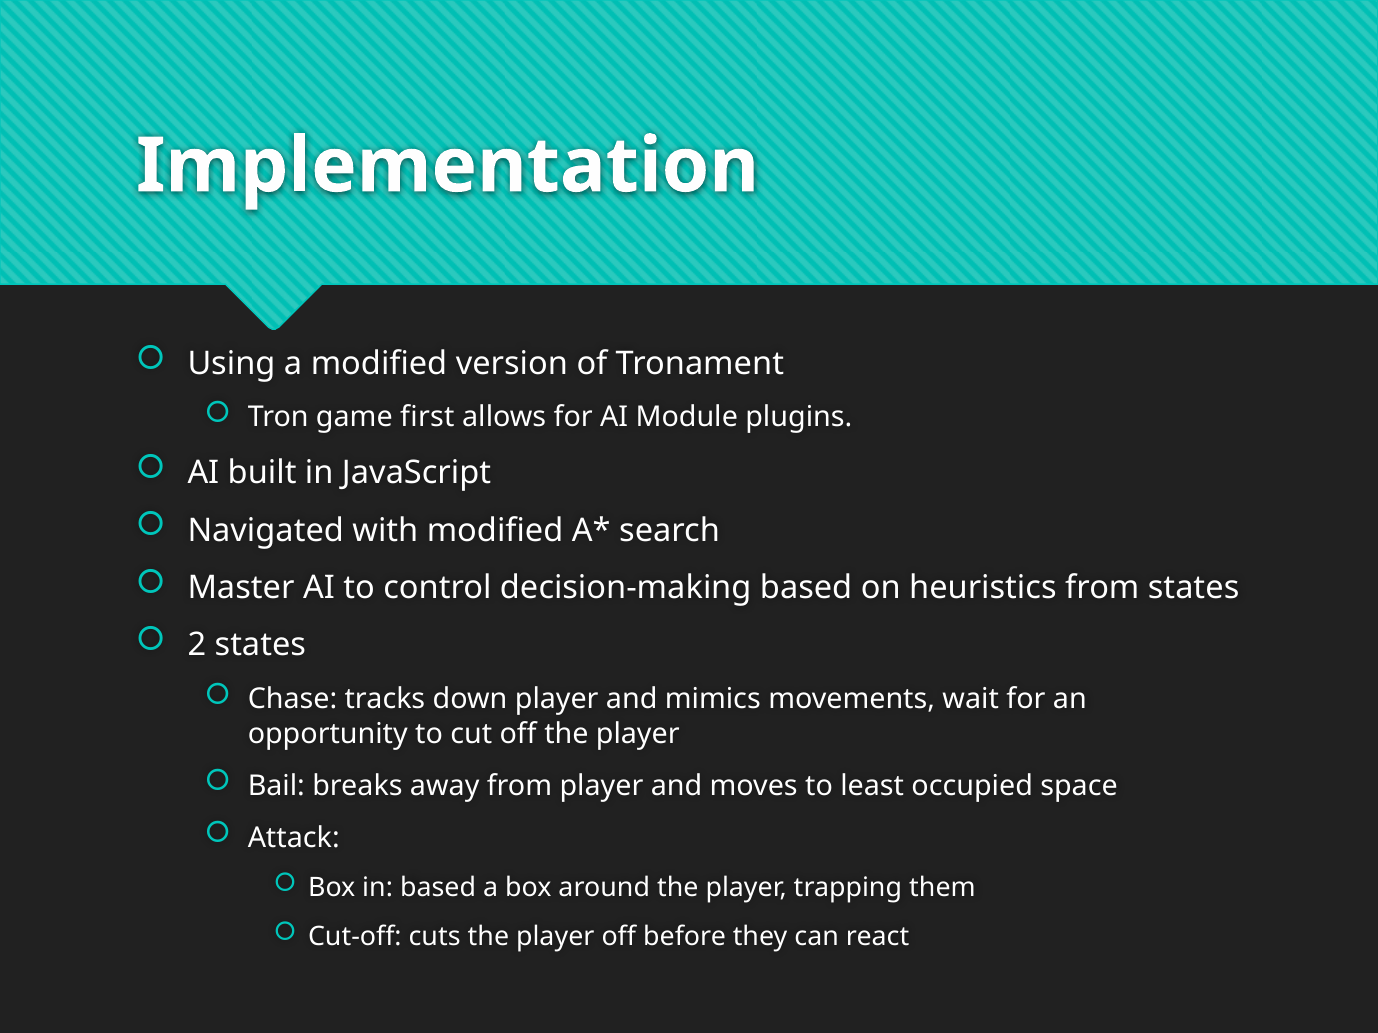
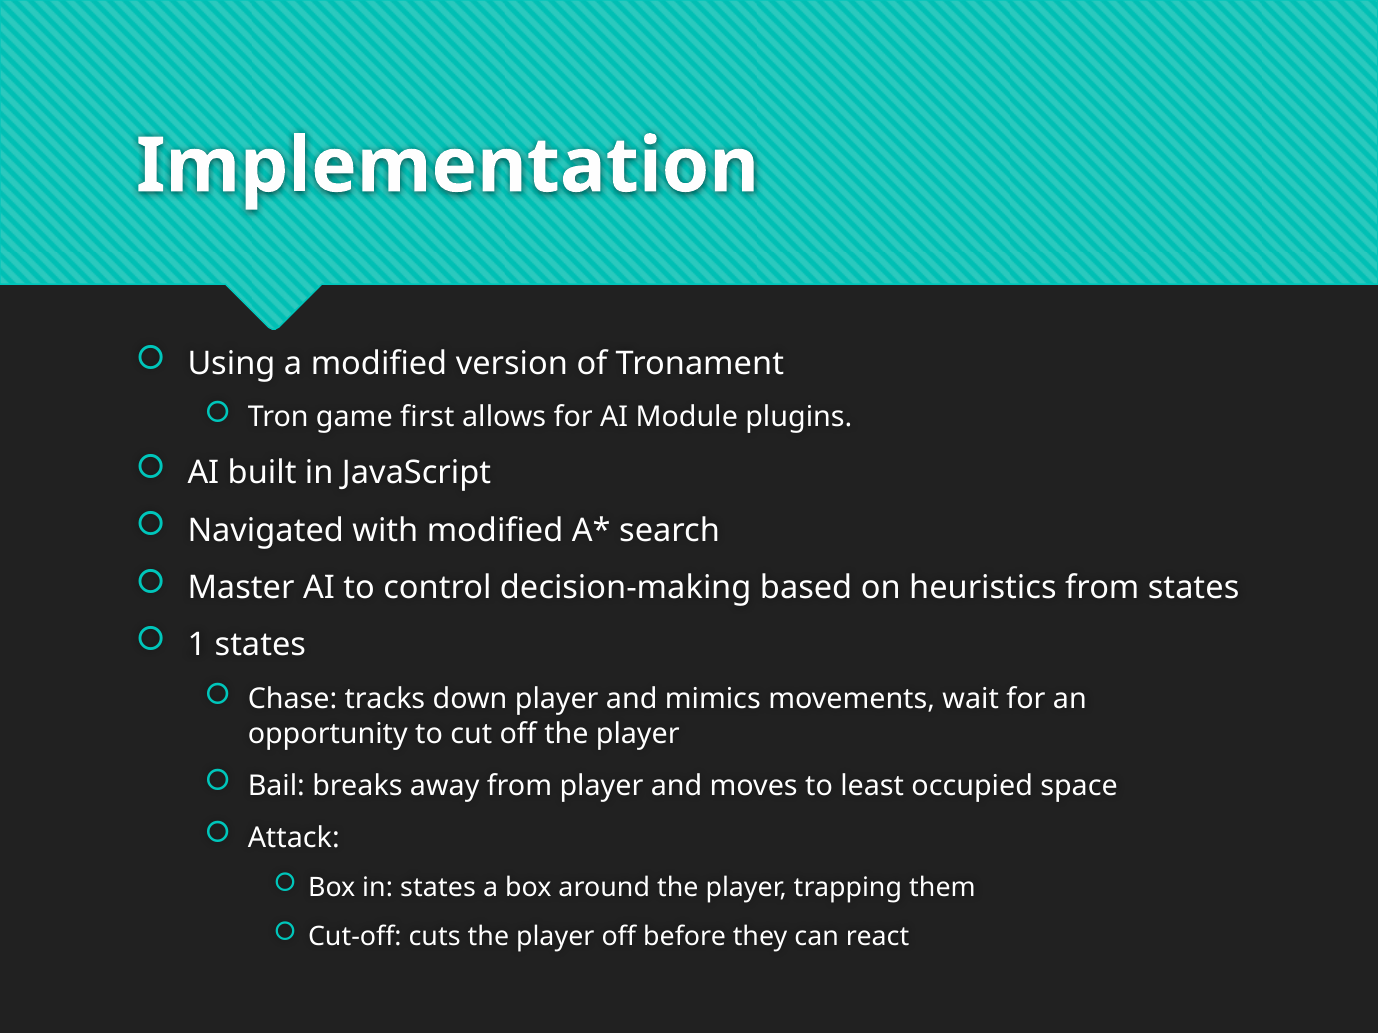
2: 2 -> 1 (197, 645)
in based: based -> states (438, 888)
